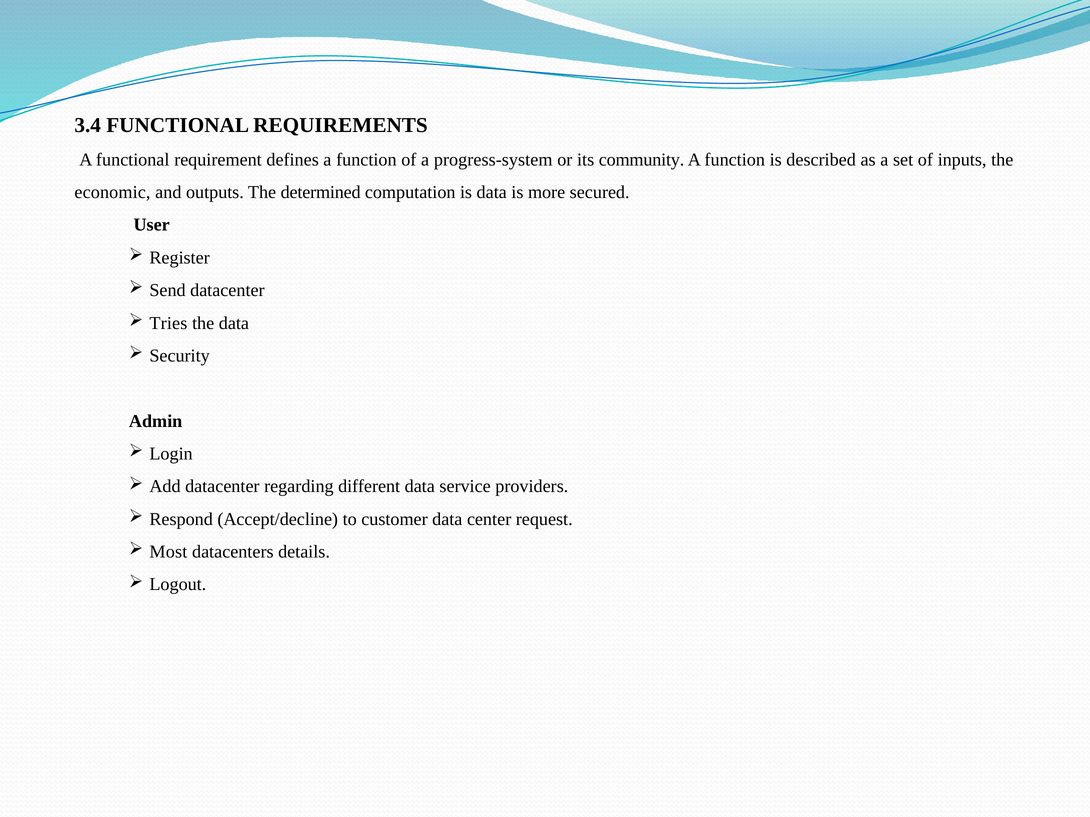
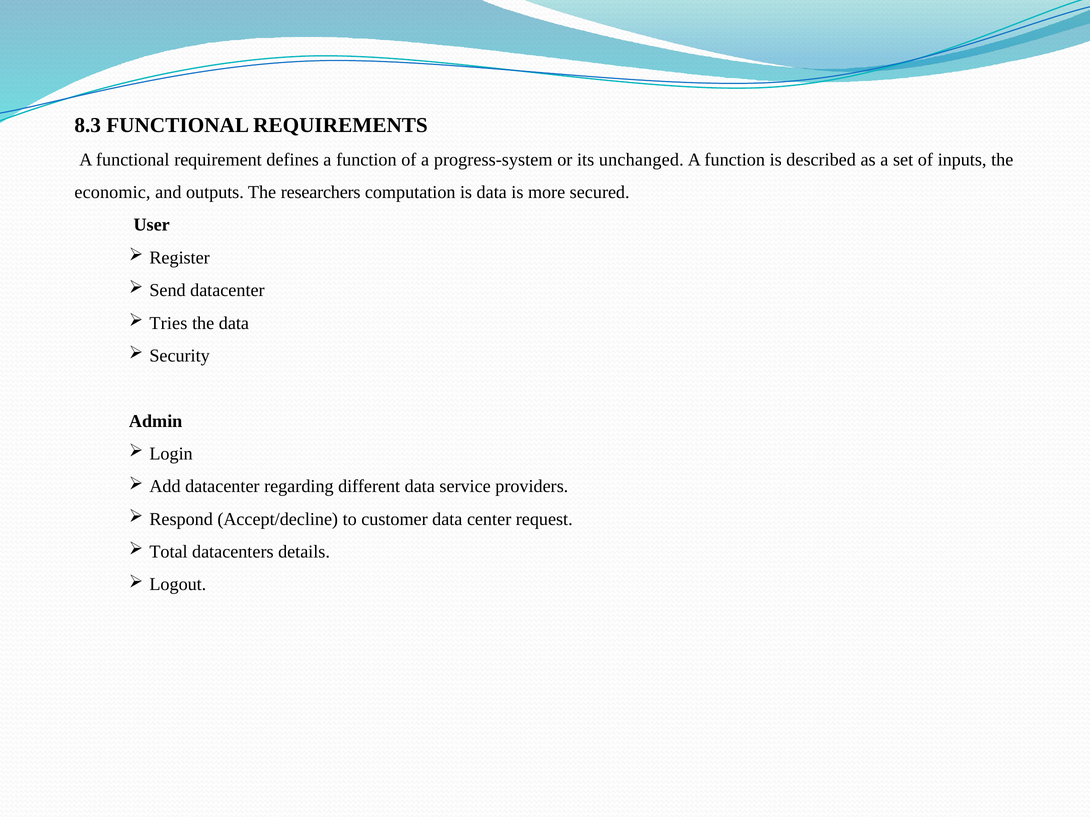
3.4: 3.4 -> 8.3 (88, 125)
community: community -> unchanged (641, 160)
determined: determined -> researchers (321, 192)
Most: Most -> Total (169, 552)
